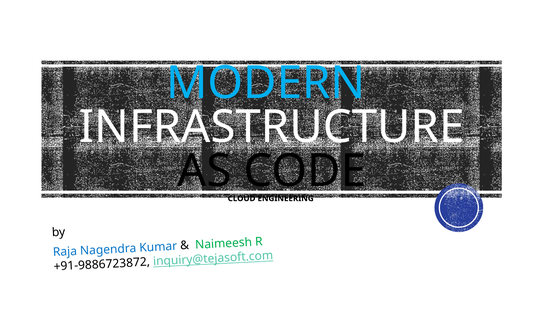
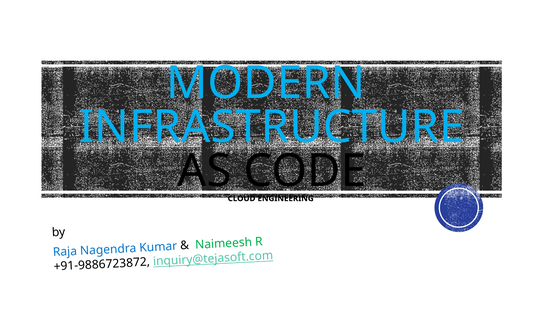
INFRASTRUCTURE colour: white -> light blue (272, 127)
